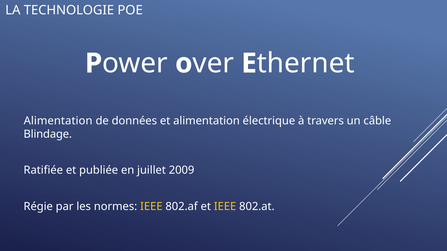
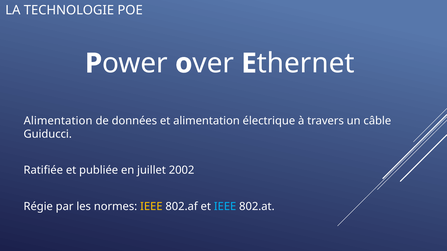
Blindage: Blindage -> Guiducci (48, 134)
2009: 2009 -> 2002 (182, 171)
IEEE colour: yellow -> light blue (225, 207)
